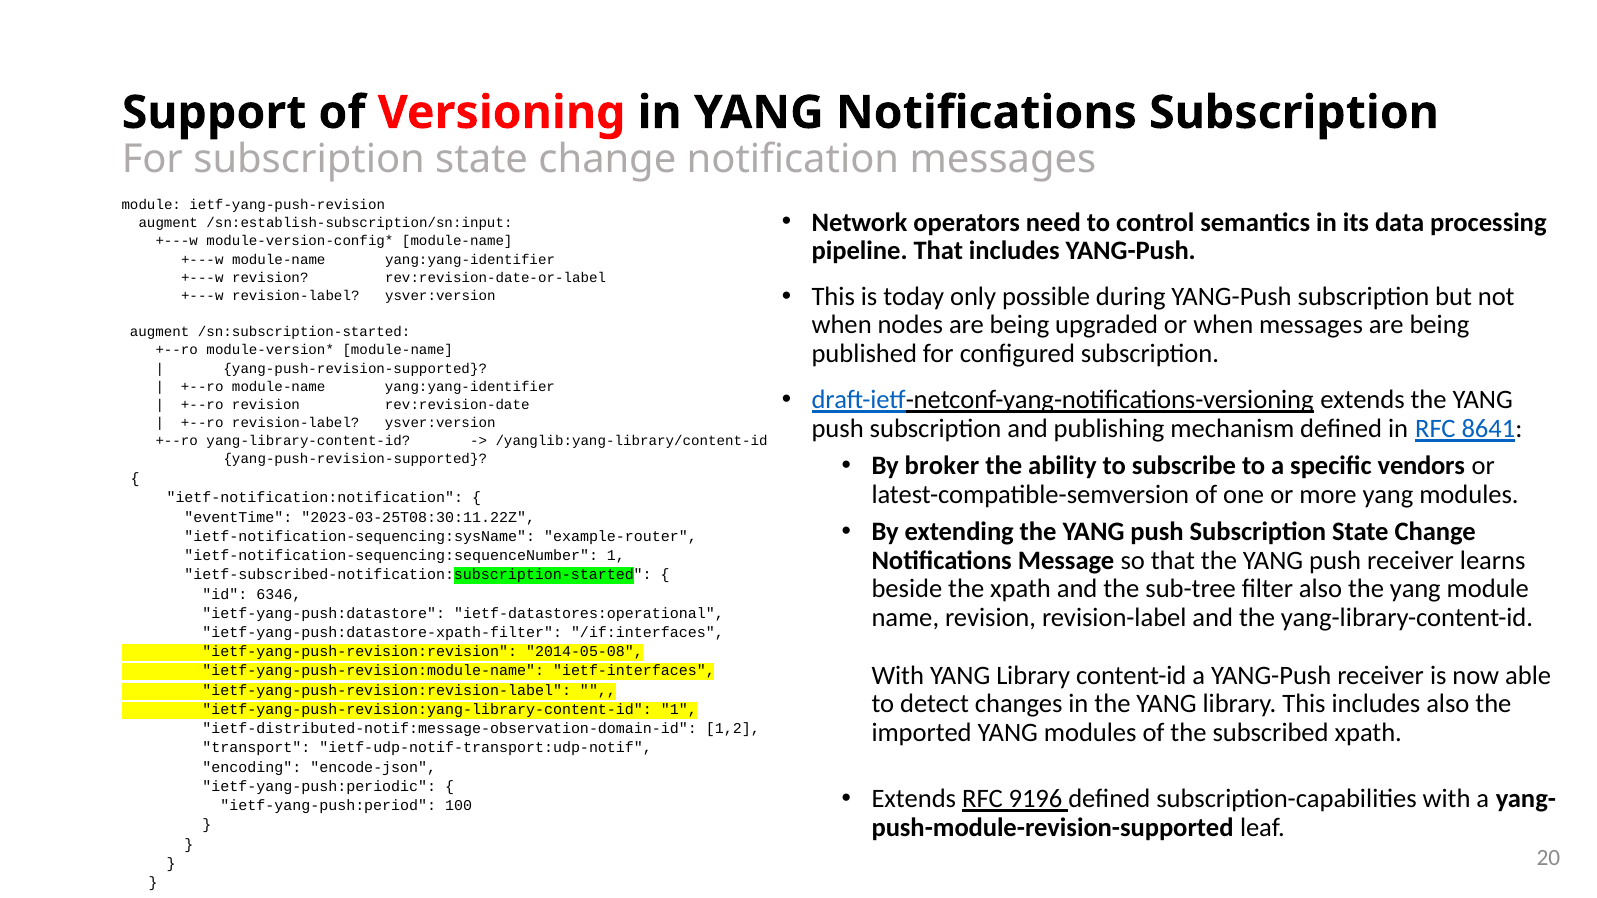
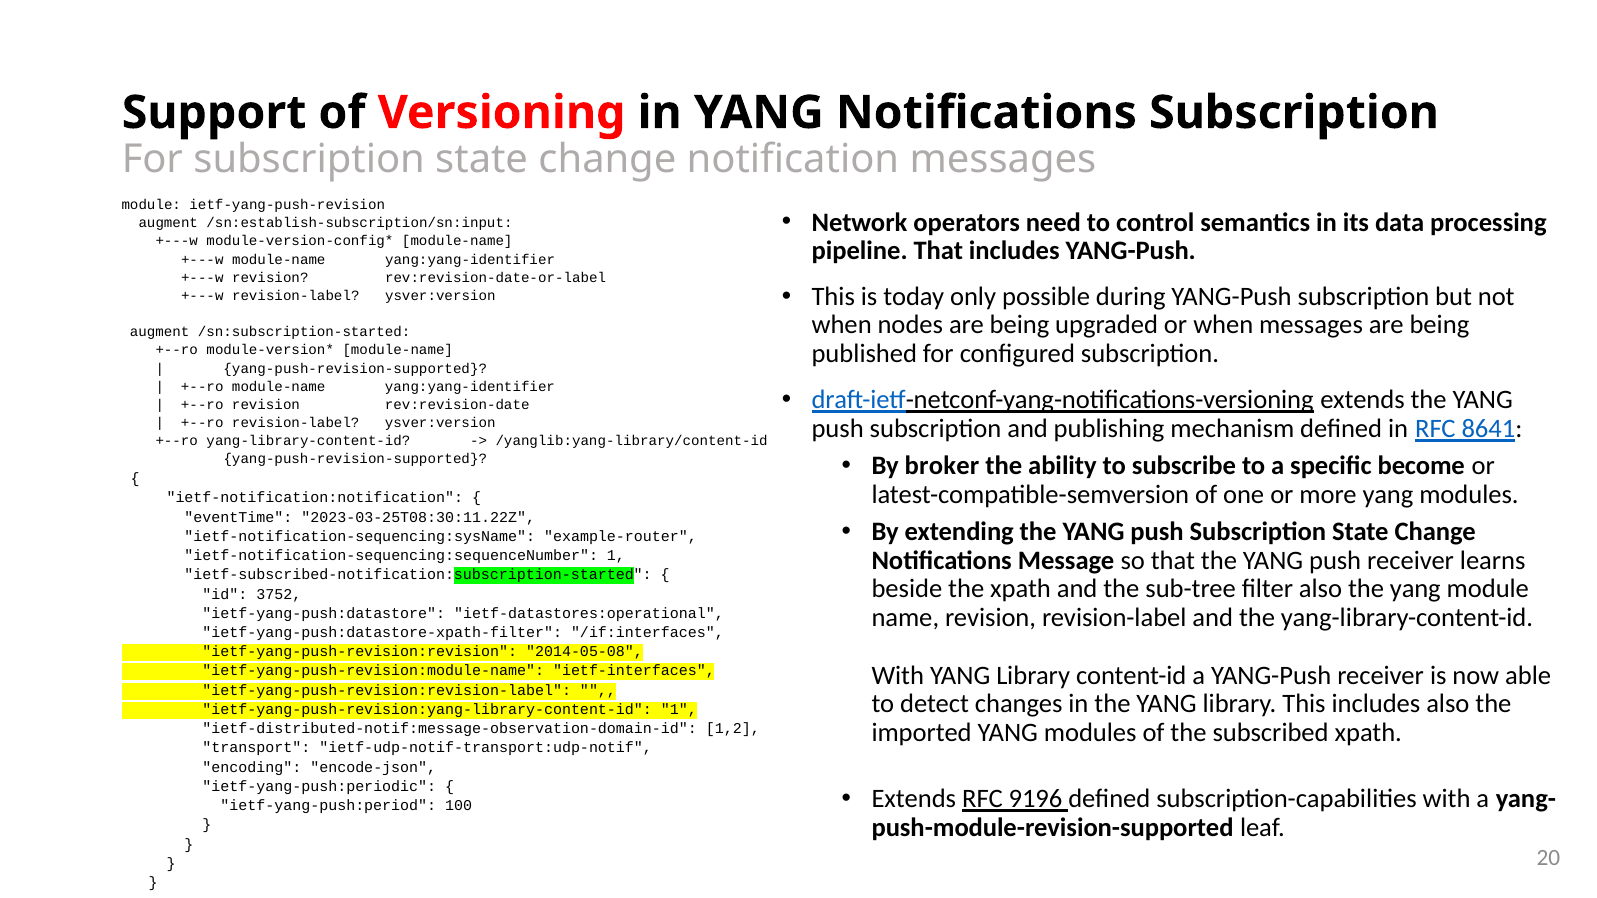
vendors: vendors -> become (1421, 466)
6346: 6346 -> 3752 (279, 594)
